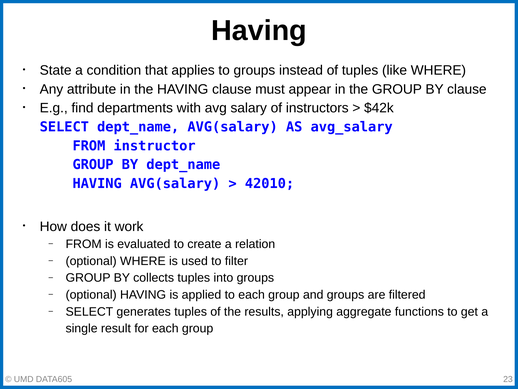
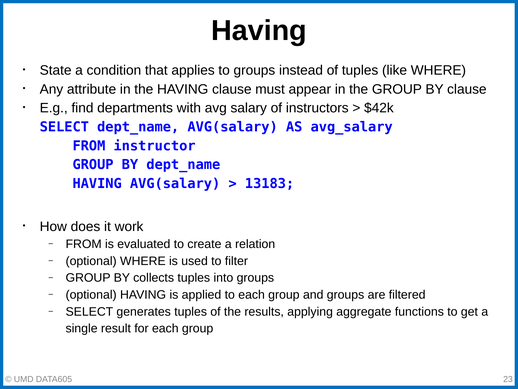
42010: 42010 -> 13183 (270, 183)
